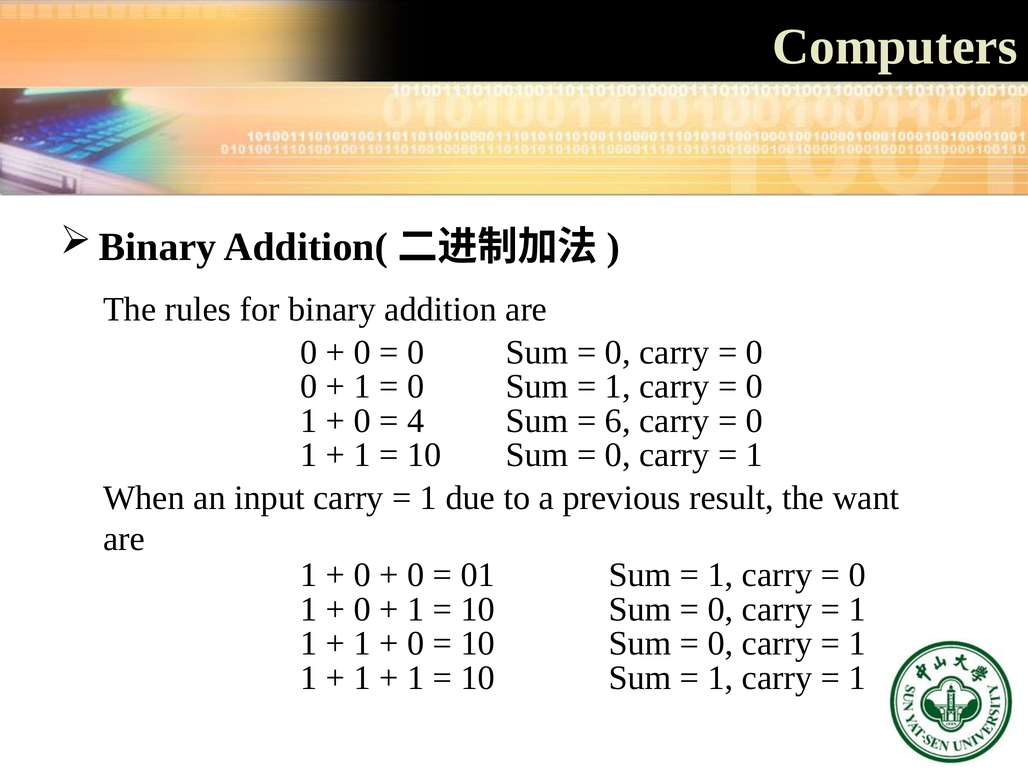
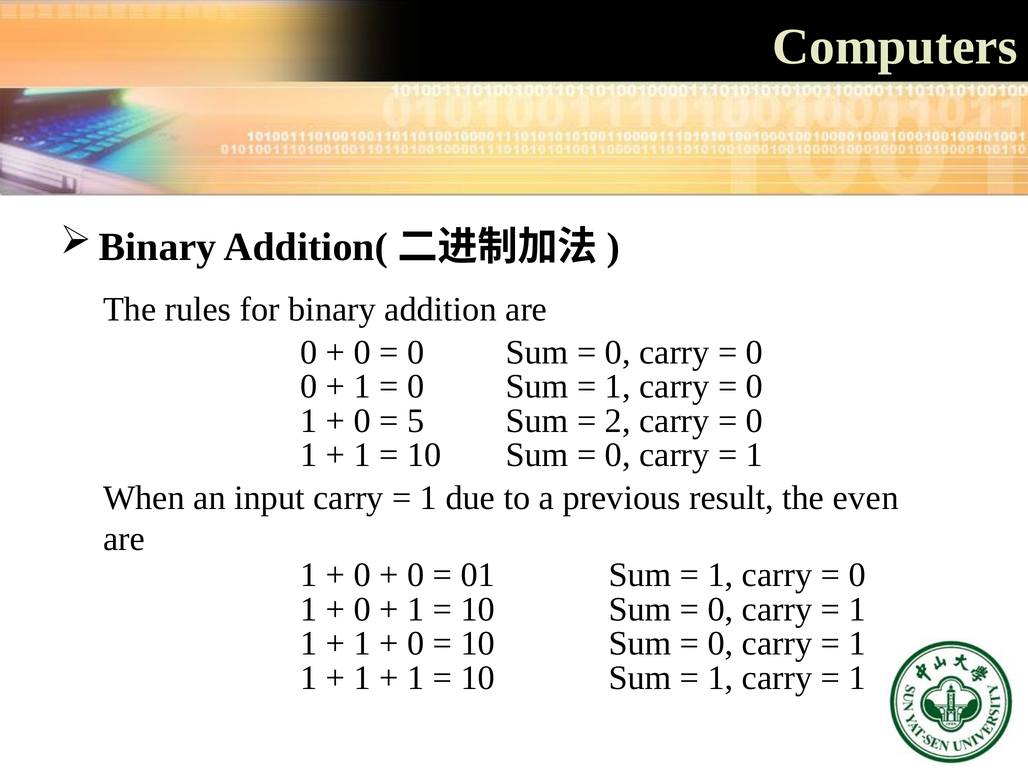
4: 4 -> 5 (416, 421)
6: 6 -> 2 (618, 421)
want: want -> even (866, 498)
